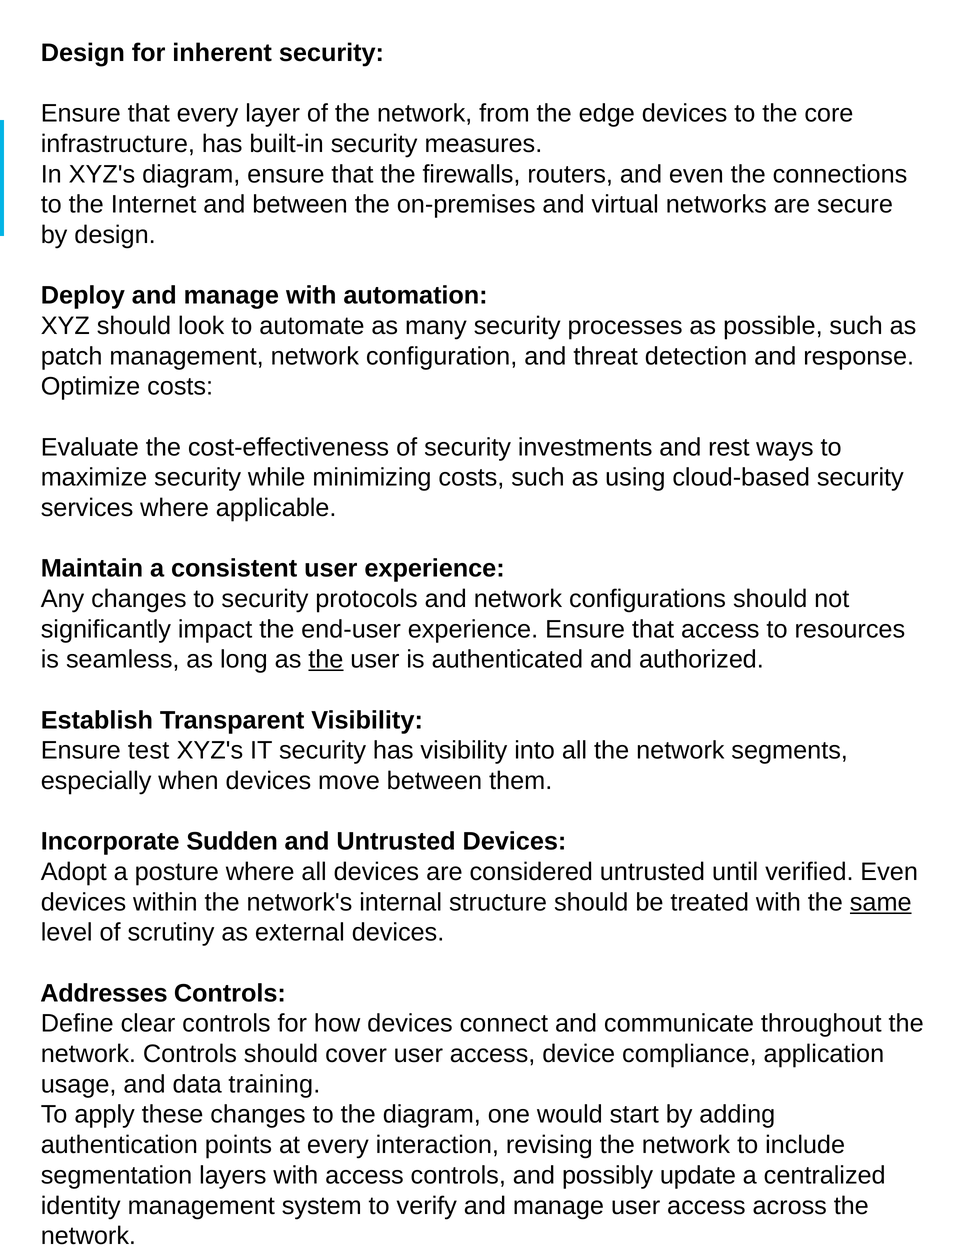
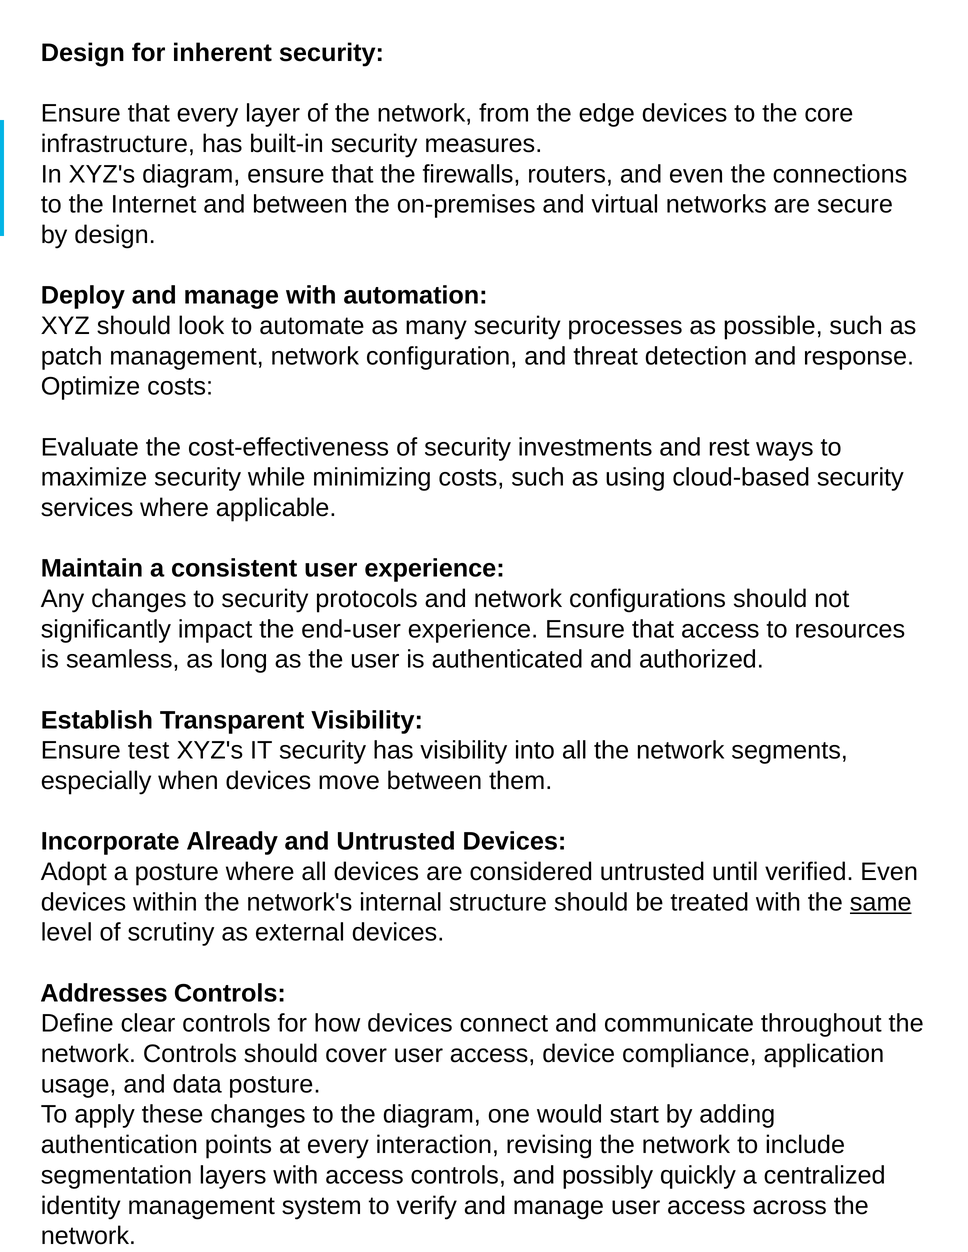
the underline: present -> none (326, 660)
Sudden: Sudden -> Already (232, 842)
data training: training -> posture (275, 1085)
update: update -> quickly (698, 1176)
